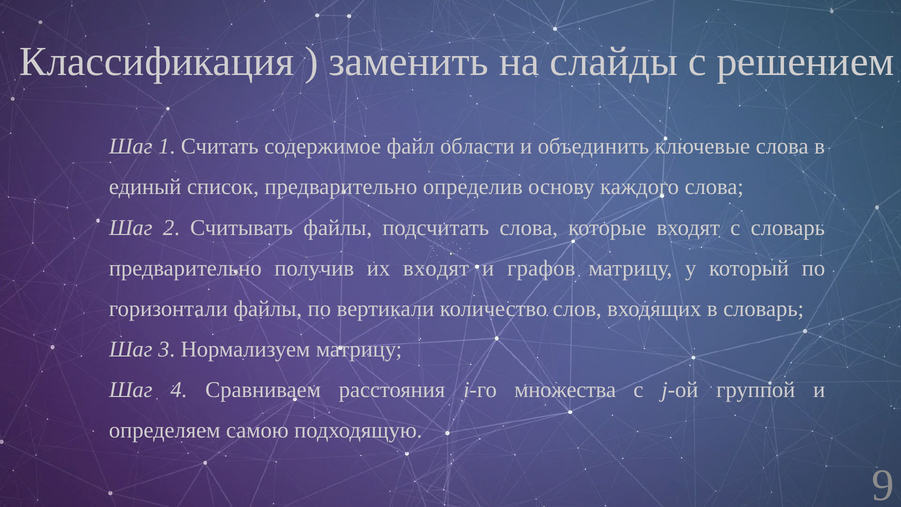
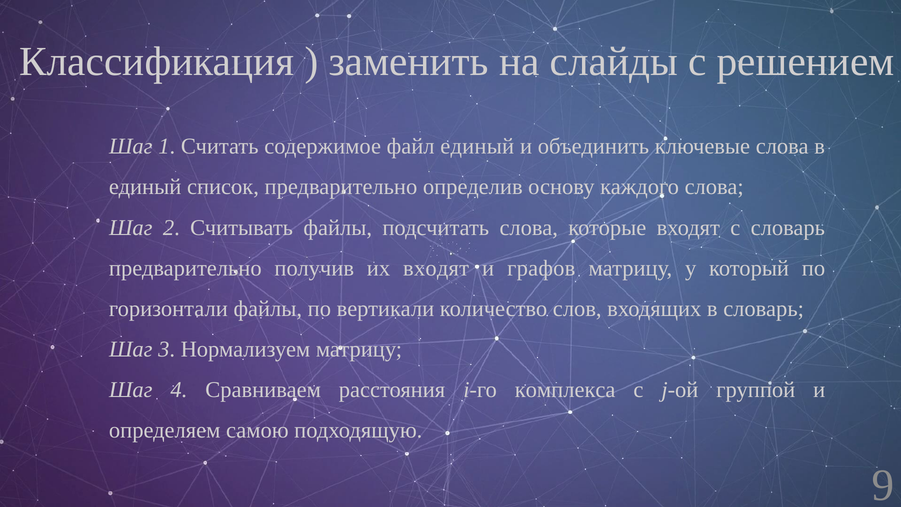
файл области: области -> единый (477, 146)
множества: множества -> комплекса (565, 390)
